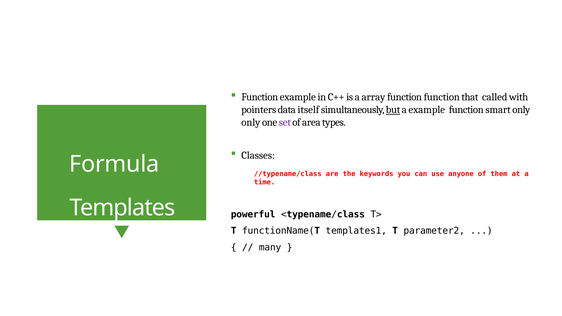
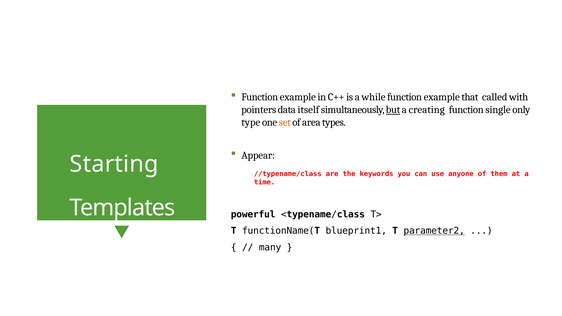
array: array -> while (374, 97)
function: function -> example (442, 97)
a example: example -> creating (427, 110)
smart: smart -> single (498, 110)
only: only -> type (251, 122)
set colour: purple -> orange (285, 122)
Classes: Classes -> Appear (258, 156)
Formula: Formula -> Starting (114, 164)
templates1: templates1 -> blueprint1 (356, 231)
parameter2 underline: none -> present (434, 231)
